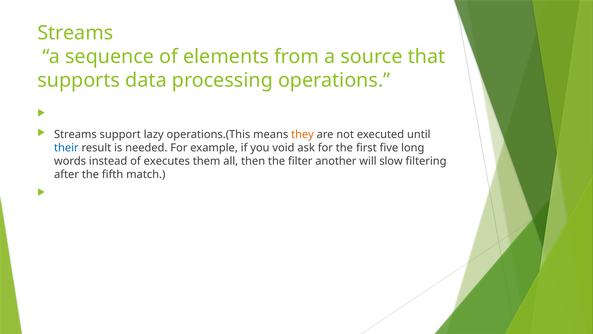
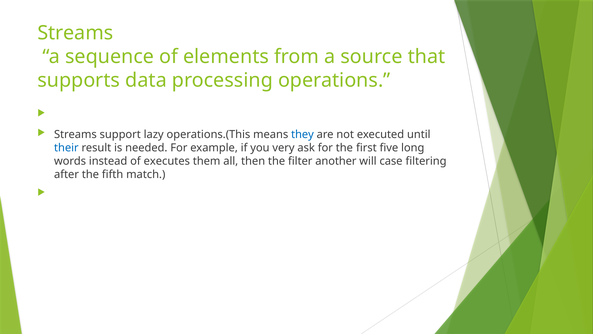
they colour: orange -> blue (302, 134)
void: void -> very (283, 148)
slow: slow -> case (391, 161)
